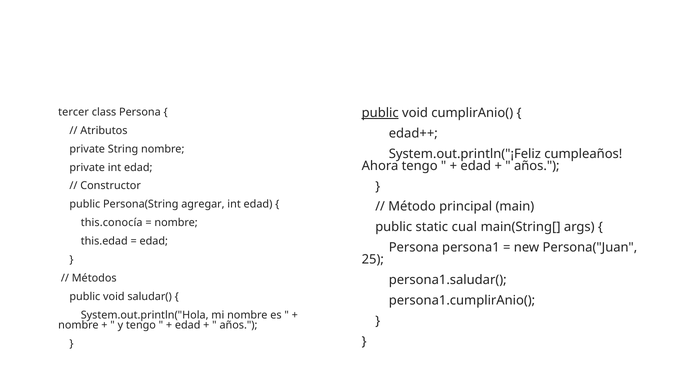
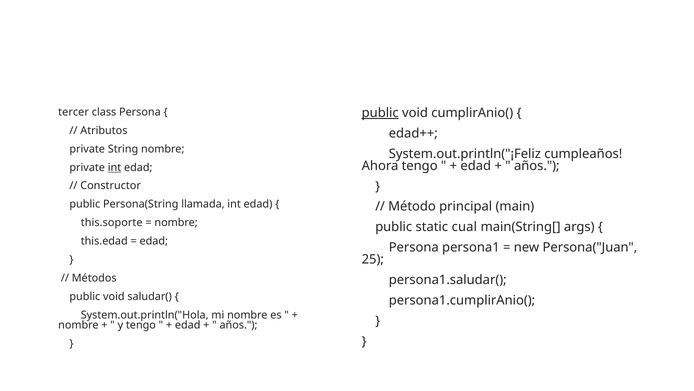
int underline: none -> present (115, 167)
agregar: agregar -> llamada (203, 204)
this.conocía: this.conocía -> this.soporte (112, 222)
